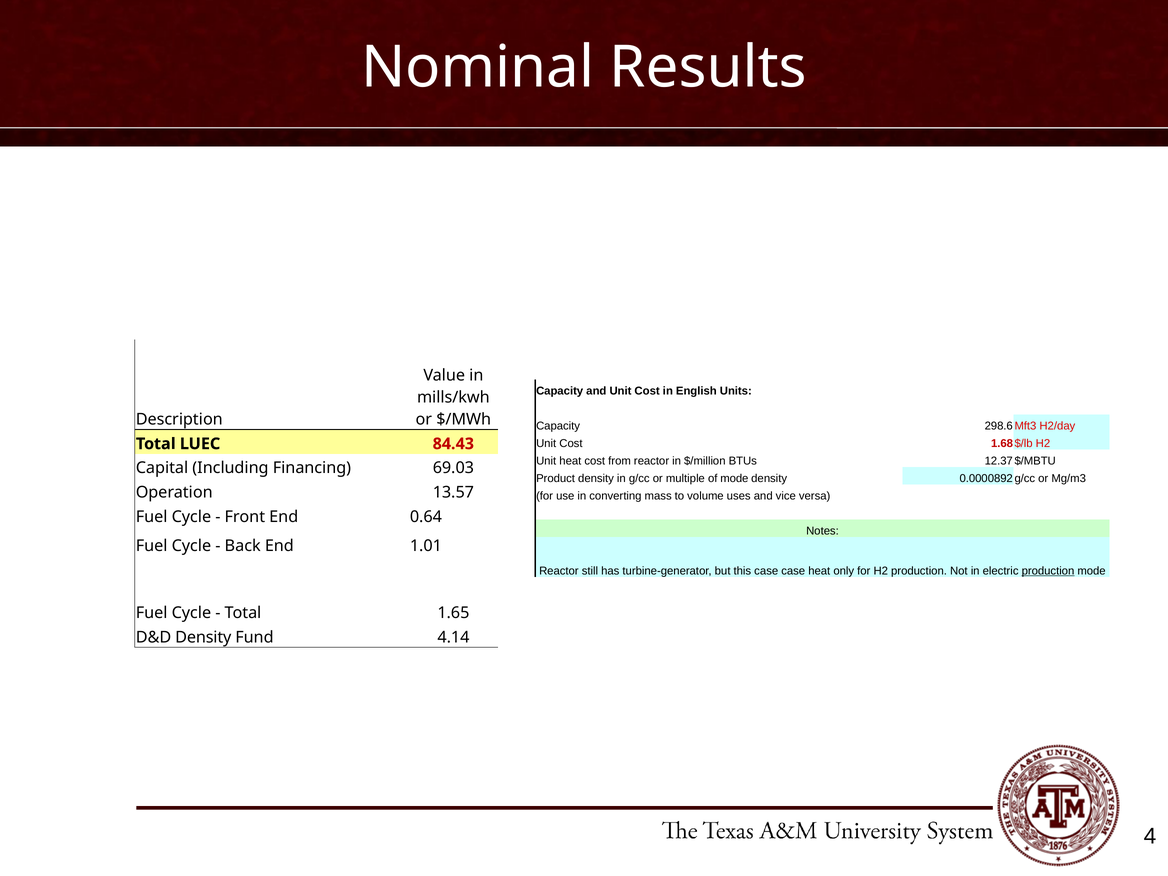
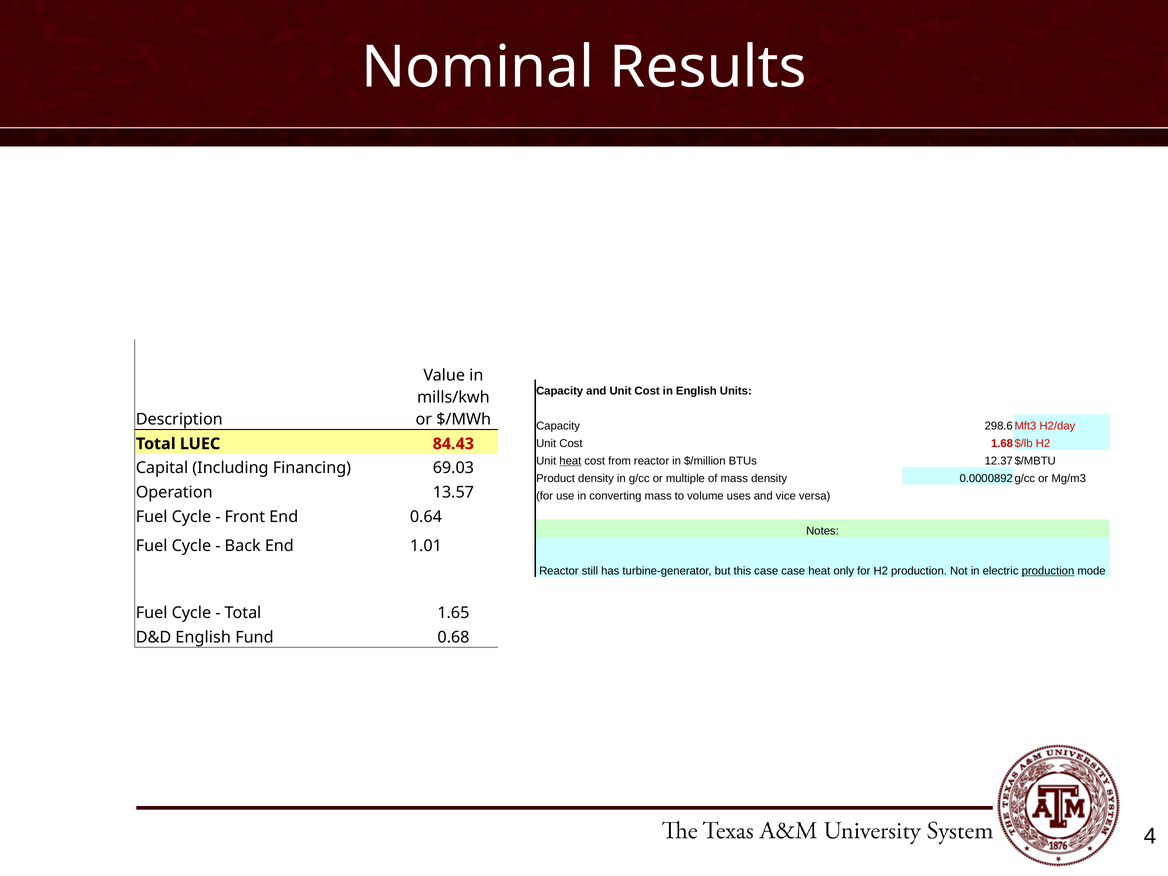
heat underline: none -> present (570, 461)
of mode: mode -> mass (734, 478)
D&D Density: Density -> English (203, 637)
4.14: 4.14 -> 0.68 (453, 637)
